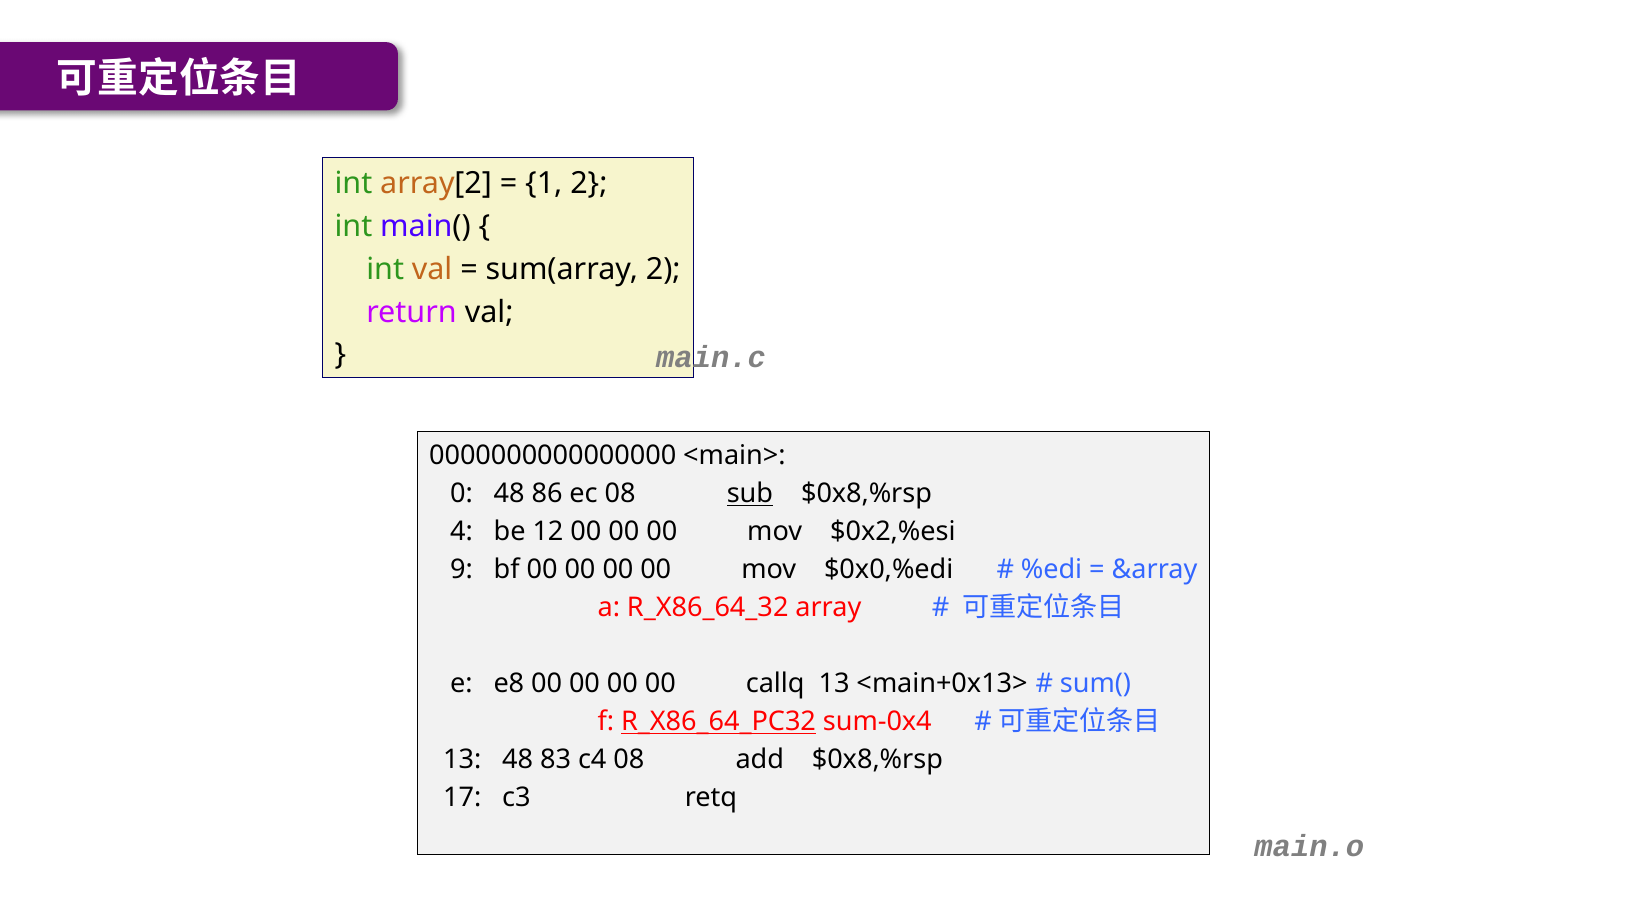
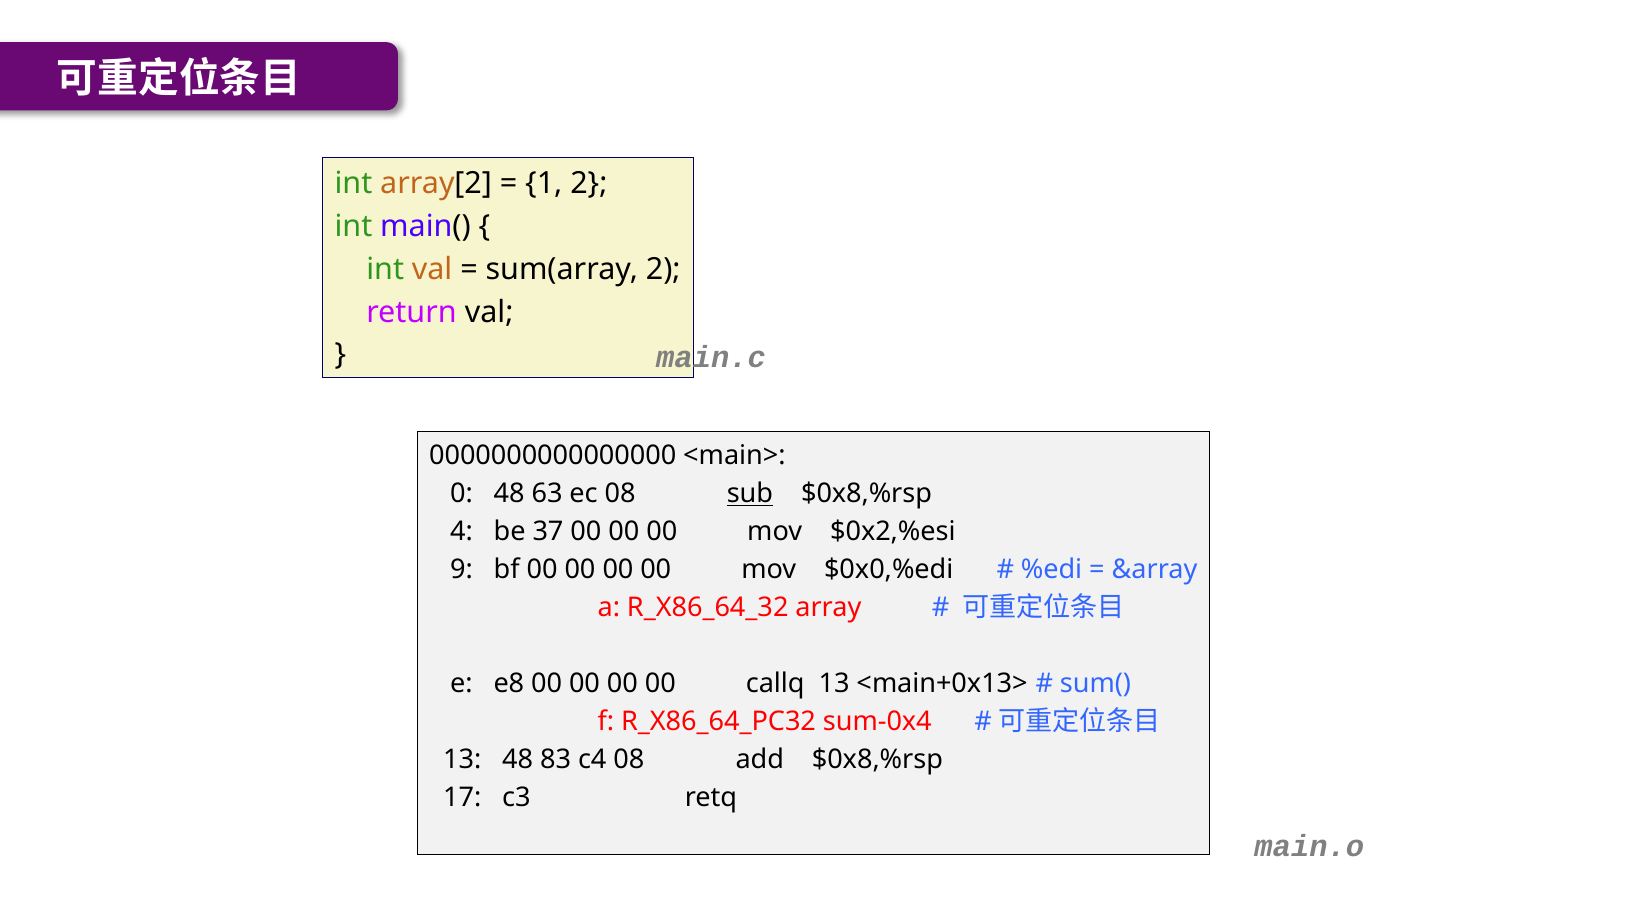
86: 86 -> 63 (547, 494)
12: 12 -> 37 (548, 532)
R_X86_64_PC32 underline: present -> none (719, 722)
